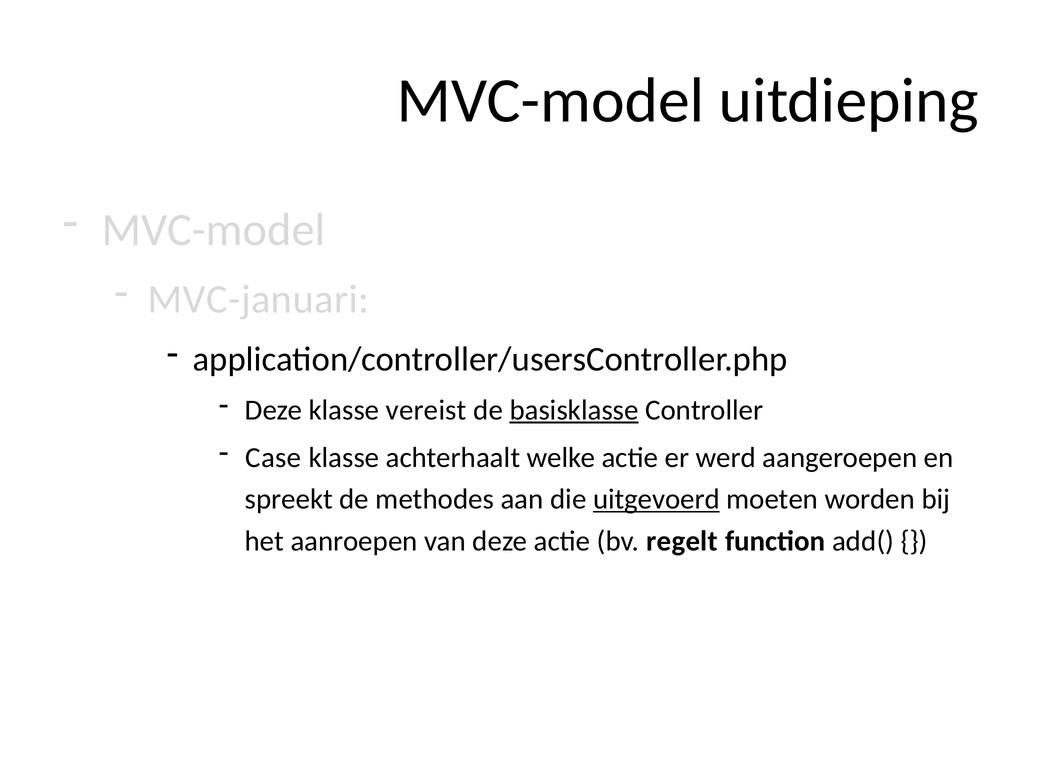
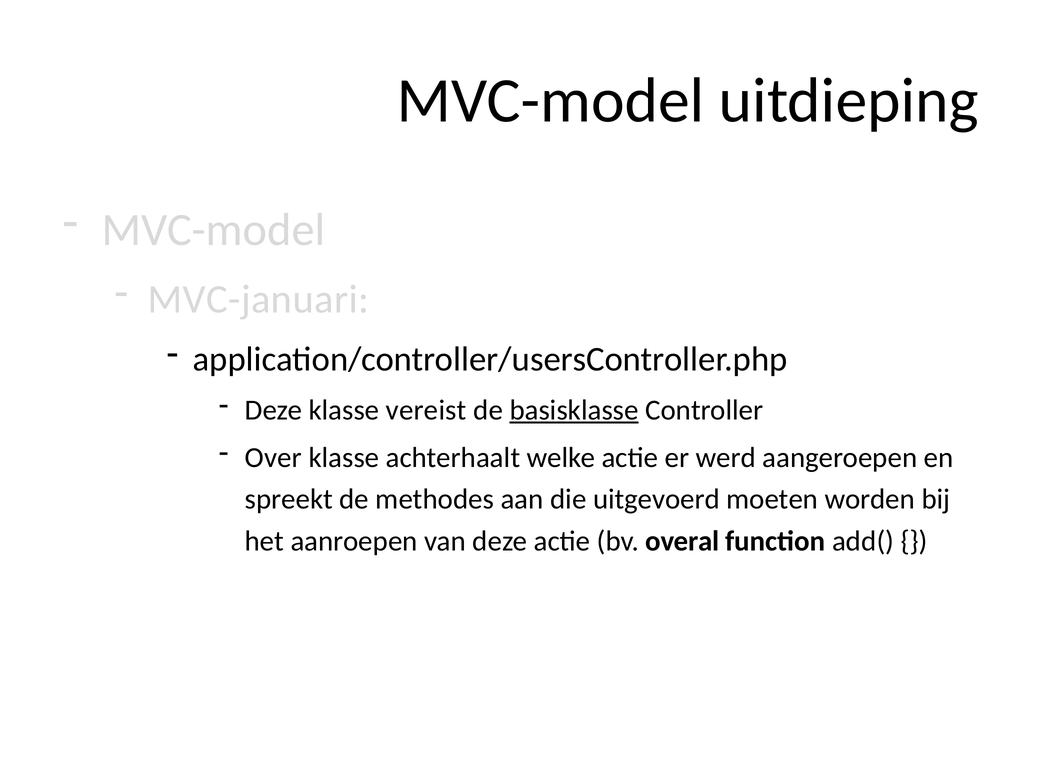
Case: Case -> Over (273, 457)
uitgevoerd underline: present -> none (656, 499)
regelt: regelt -> overal (682, 541)
